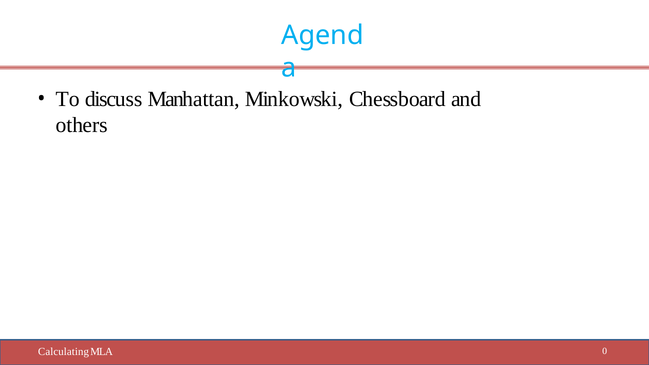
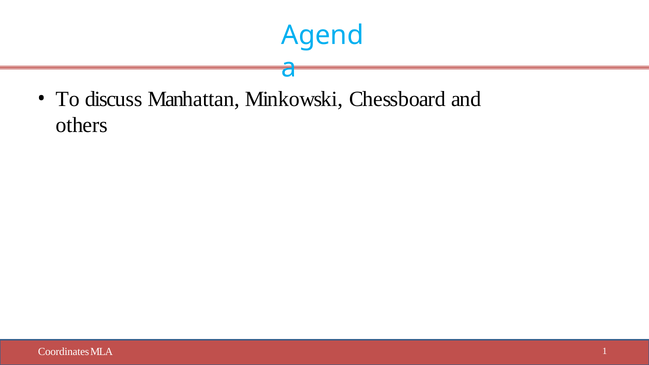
Calculating: Calculating -> Coordinates (64, 352)
0: 0 -> 1 (605, 351)
